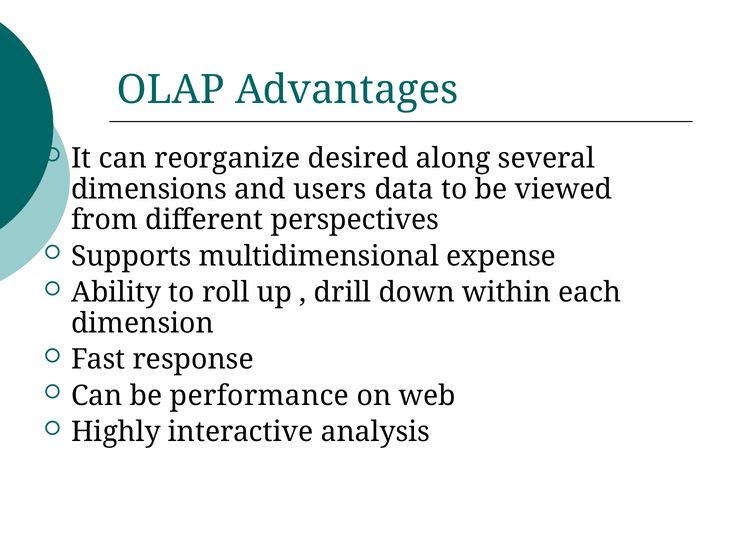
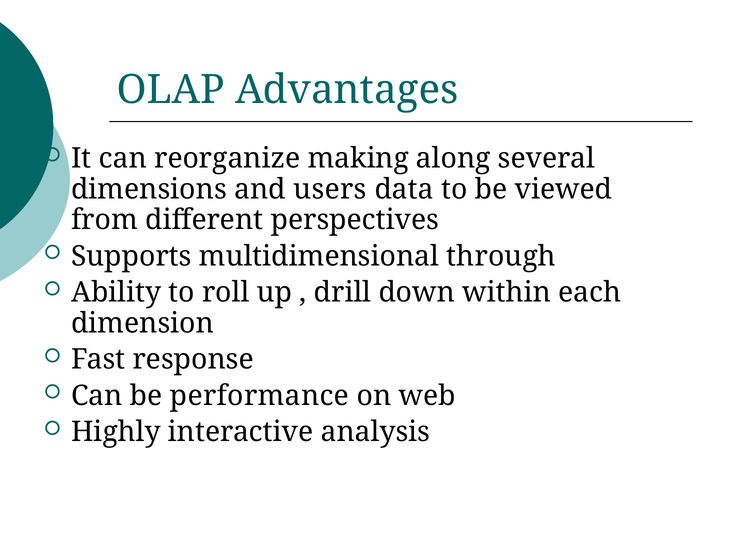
desired: desired -> making (358, 159)
expense: expense -> through (501, 256)
